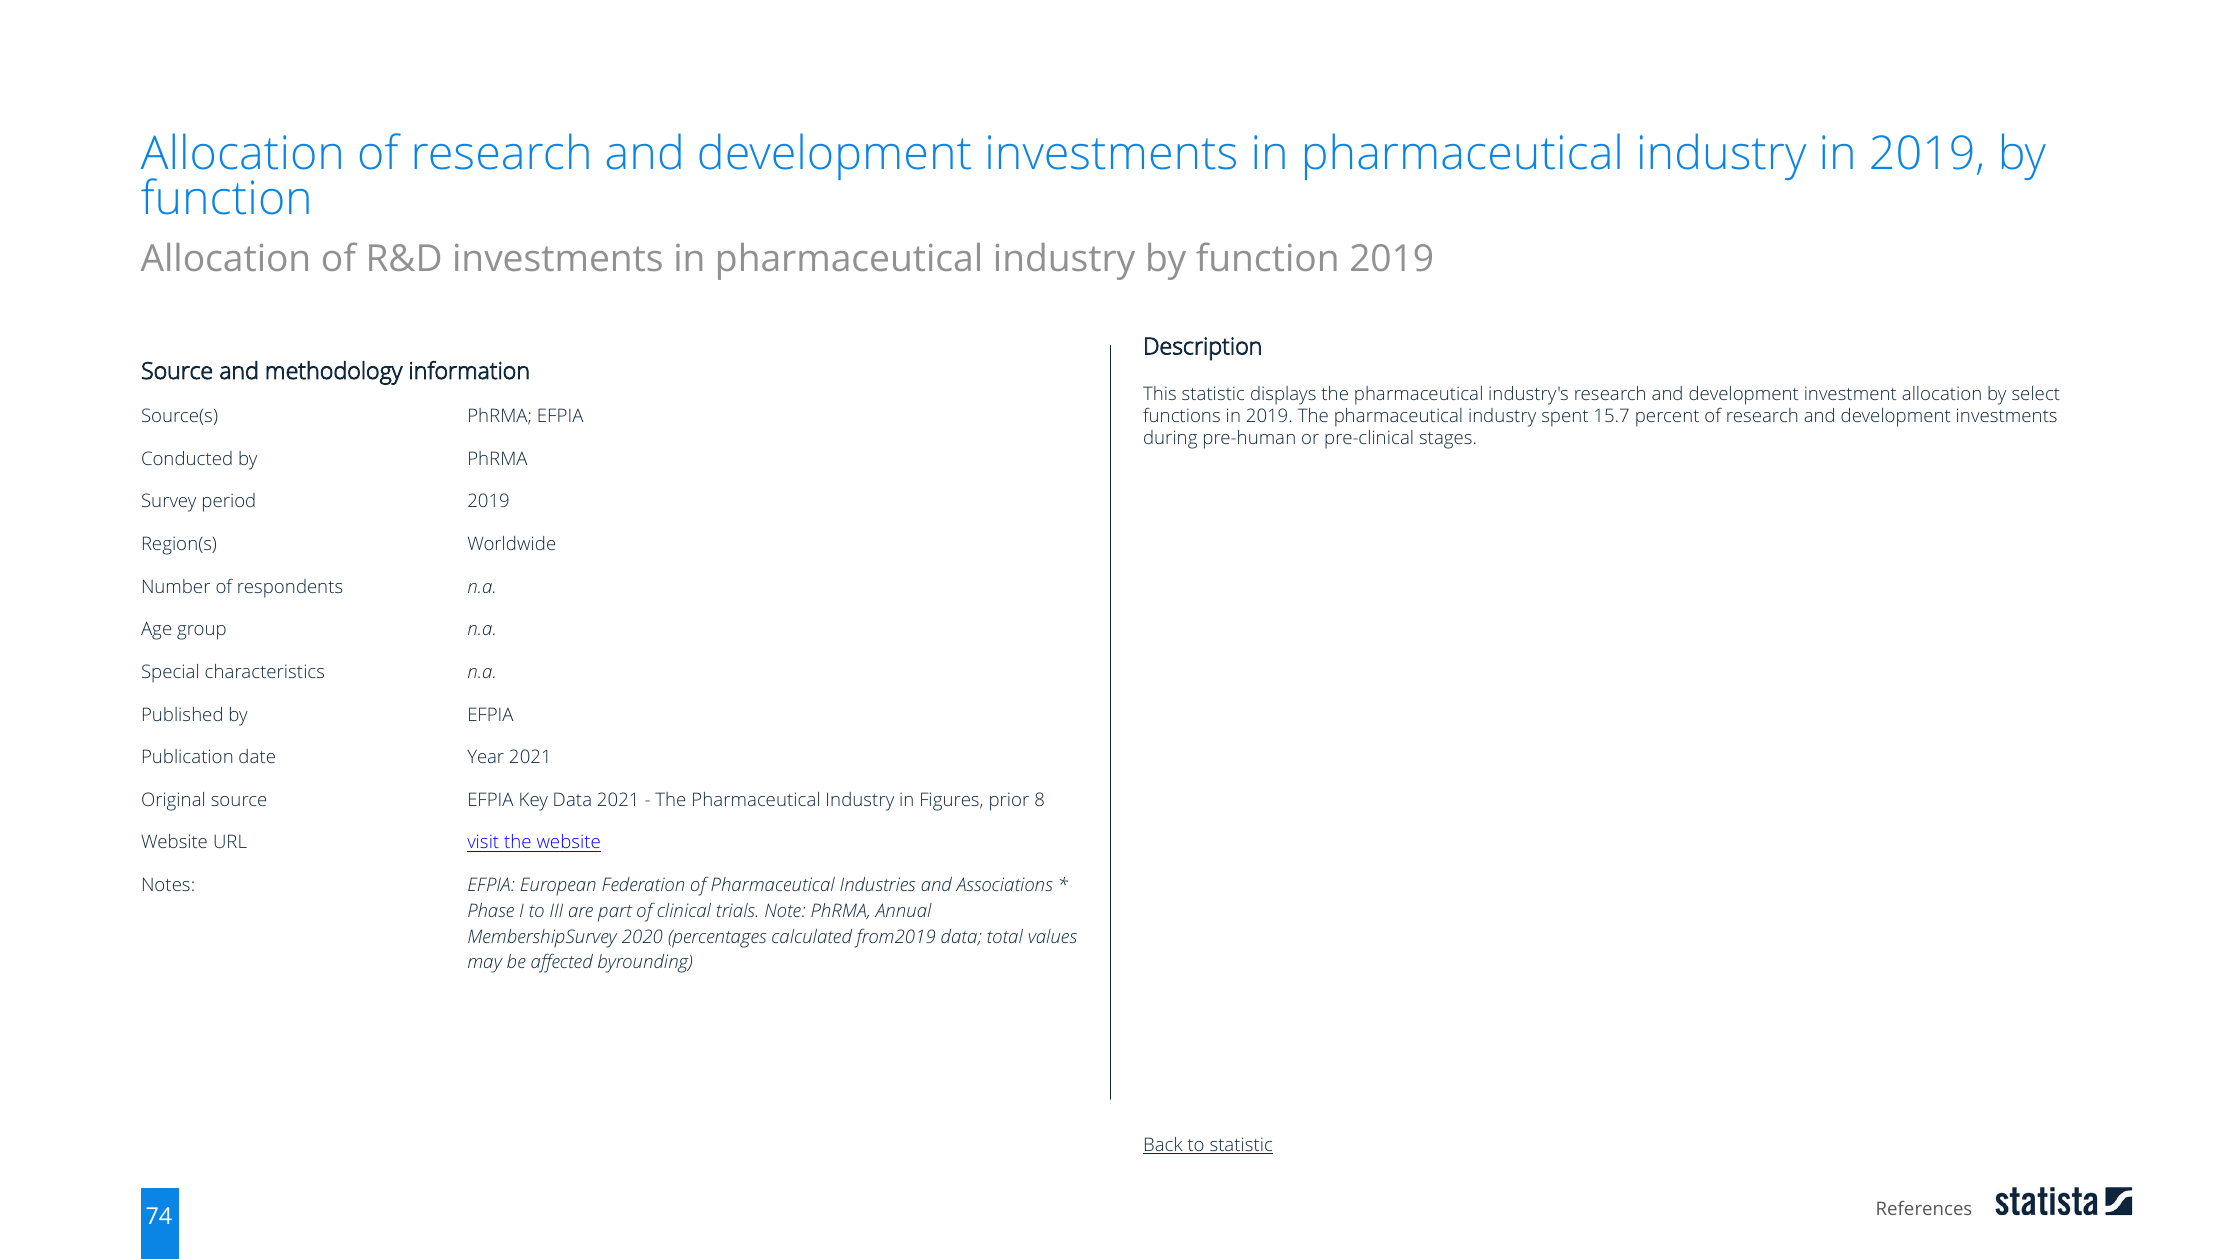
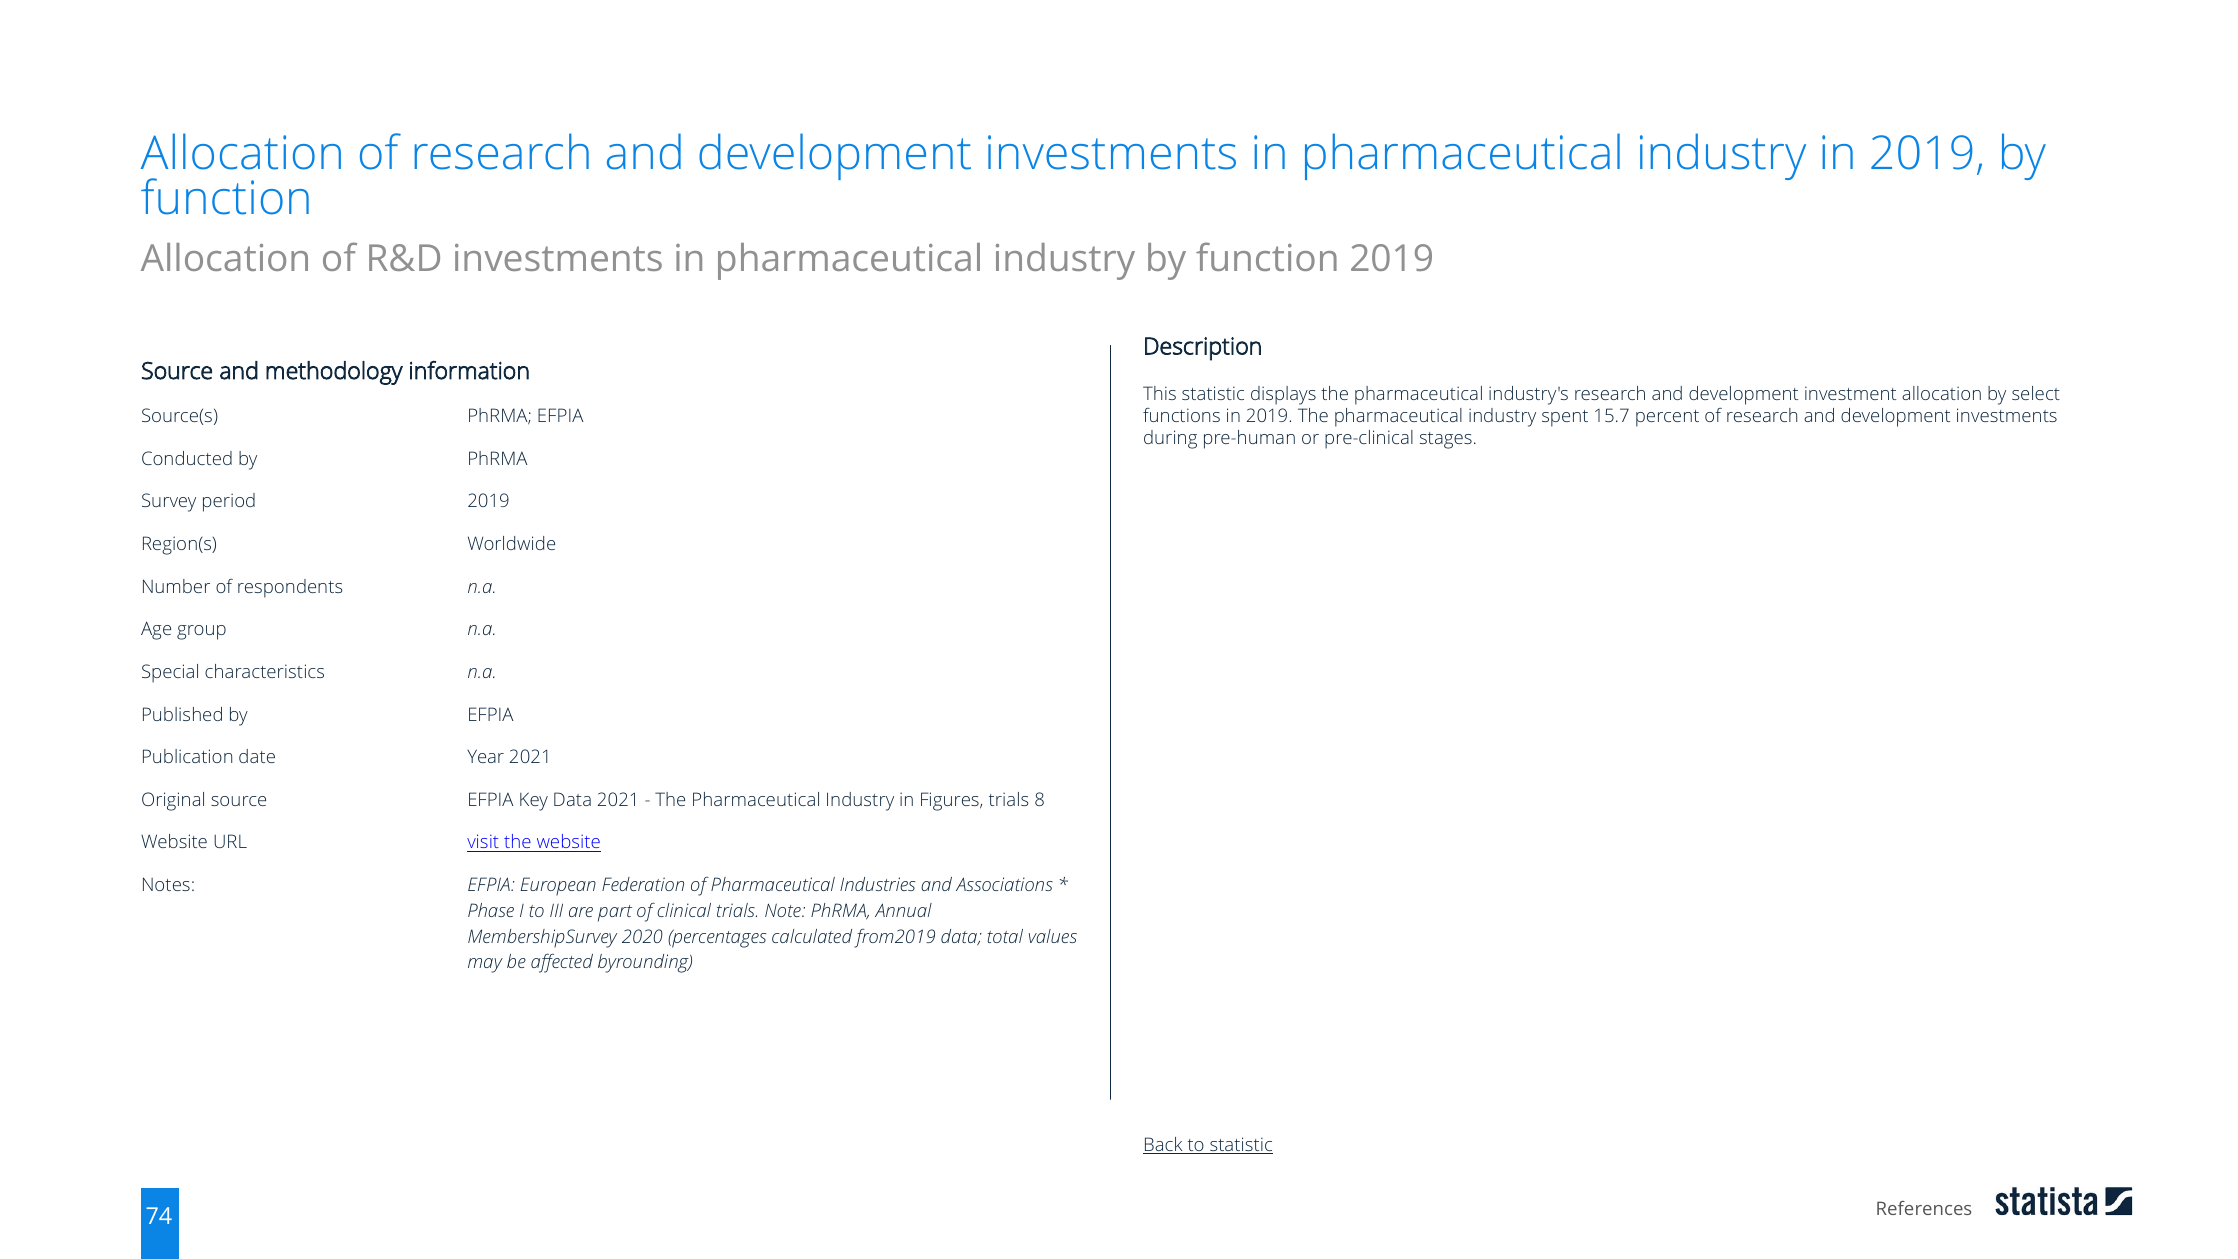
Figures prior: prior -> trials (1009, 800)
